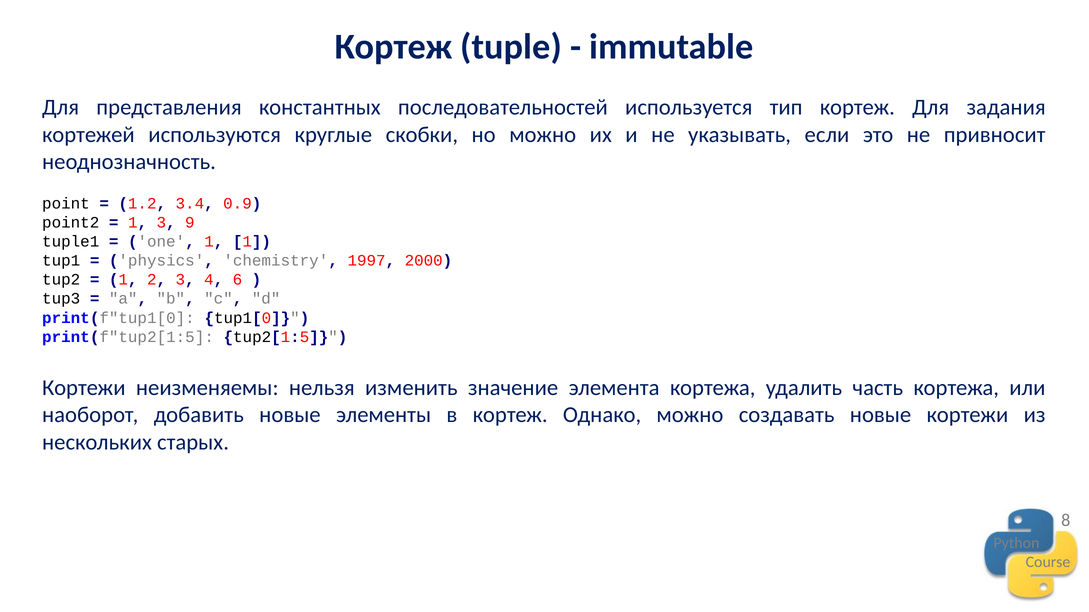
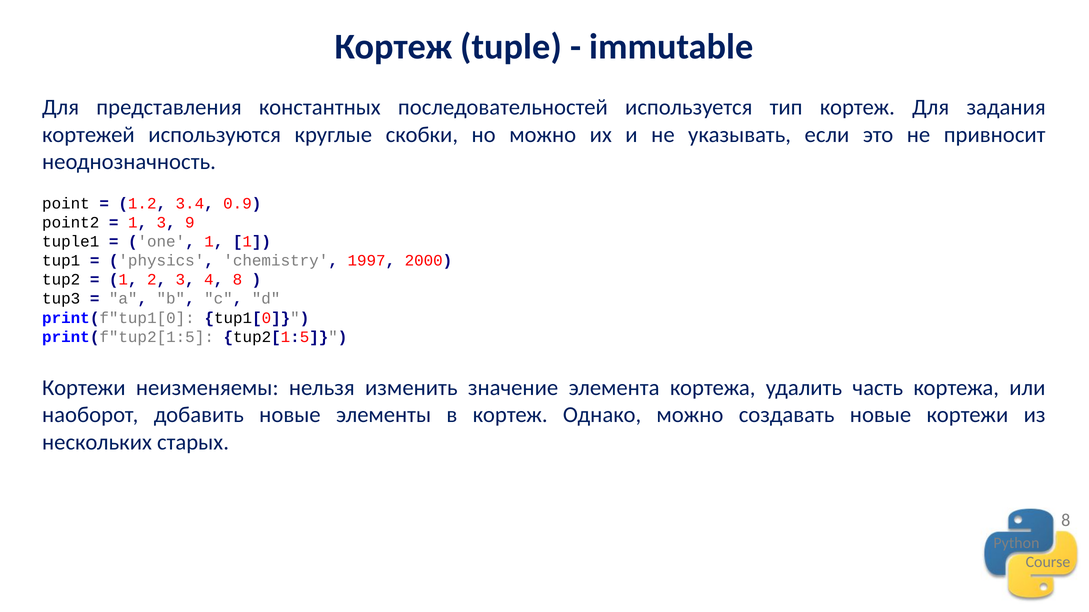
4 6: 6 -> 8 (237, 280)
